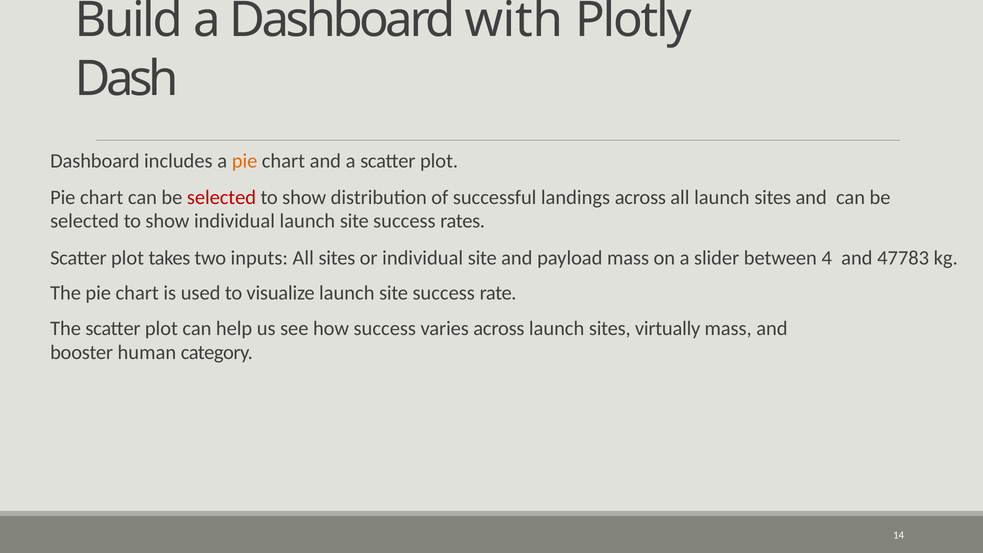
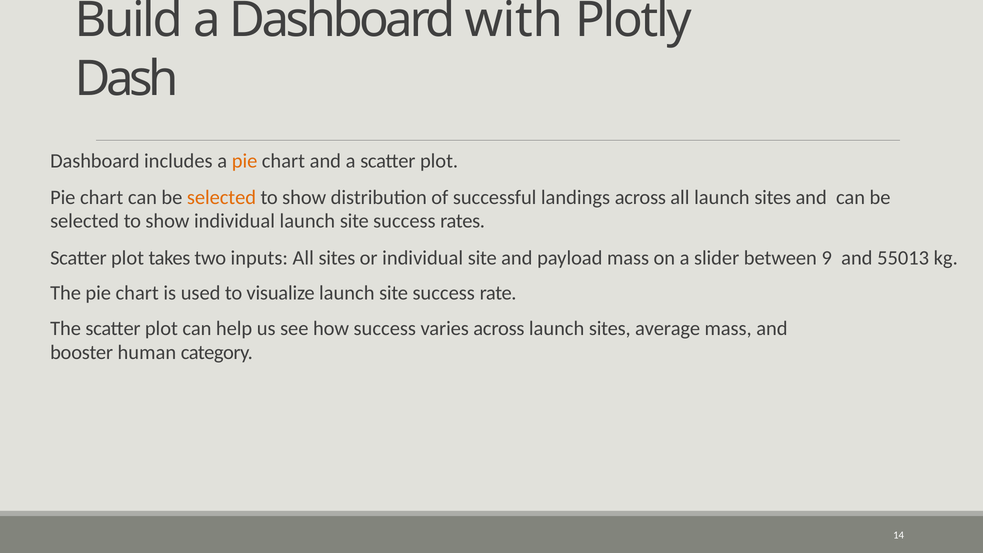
selected colour: red -> orange (221, 198)
4: 4 -> 9 (827, 258)
47783: 47783 -> 55013 (903, 258)
virtually: virtually -> average (668, 329)
